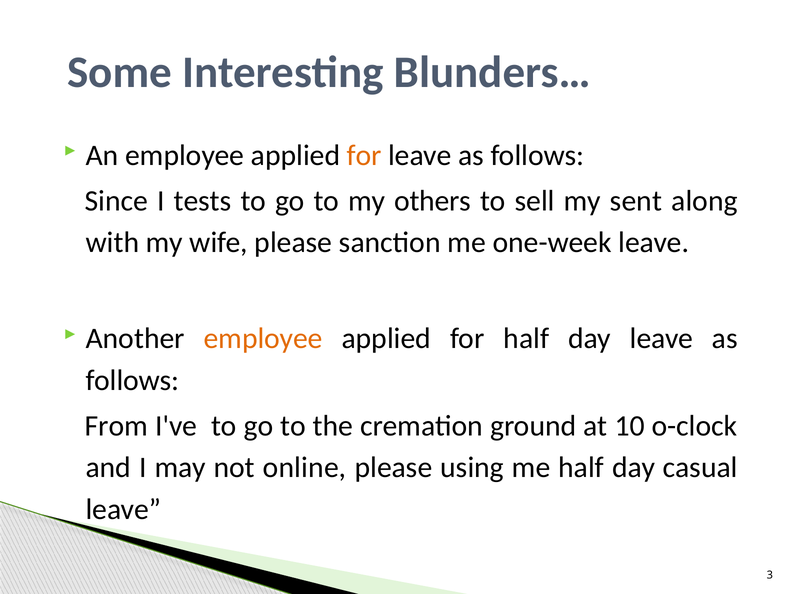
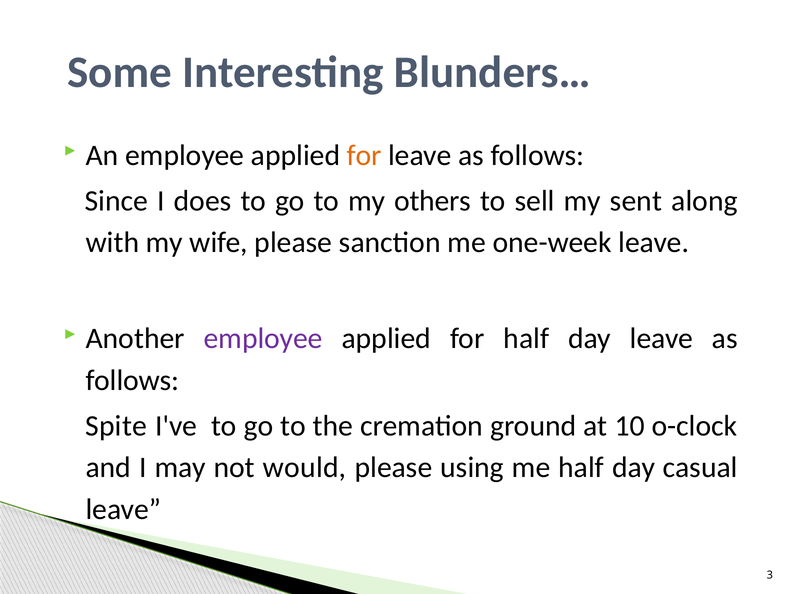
tests: tests -> does (203, 201)
employee colour: orange -> purple (263, 339)
From: From -> Spite (116, 426)
online: online -> would (305, 468)
